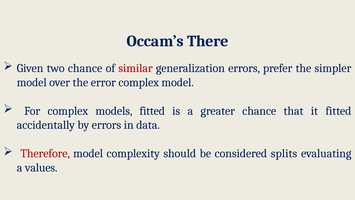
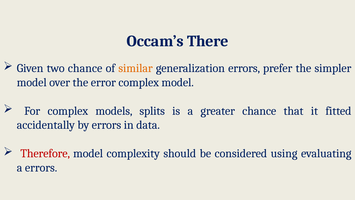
similar colour: red -> orange (136, 68)
models fitted: fitted -> splits (152, 111)
splits: splits -> using (284, 153)
a values: values -> errors (41, 167)
